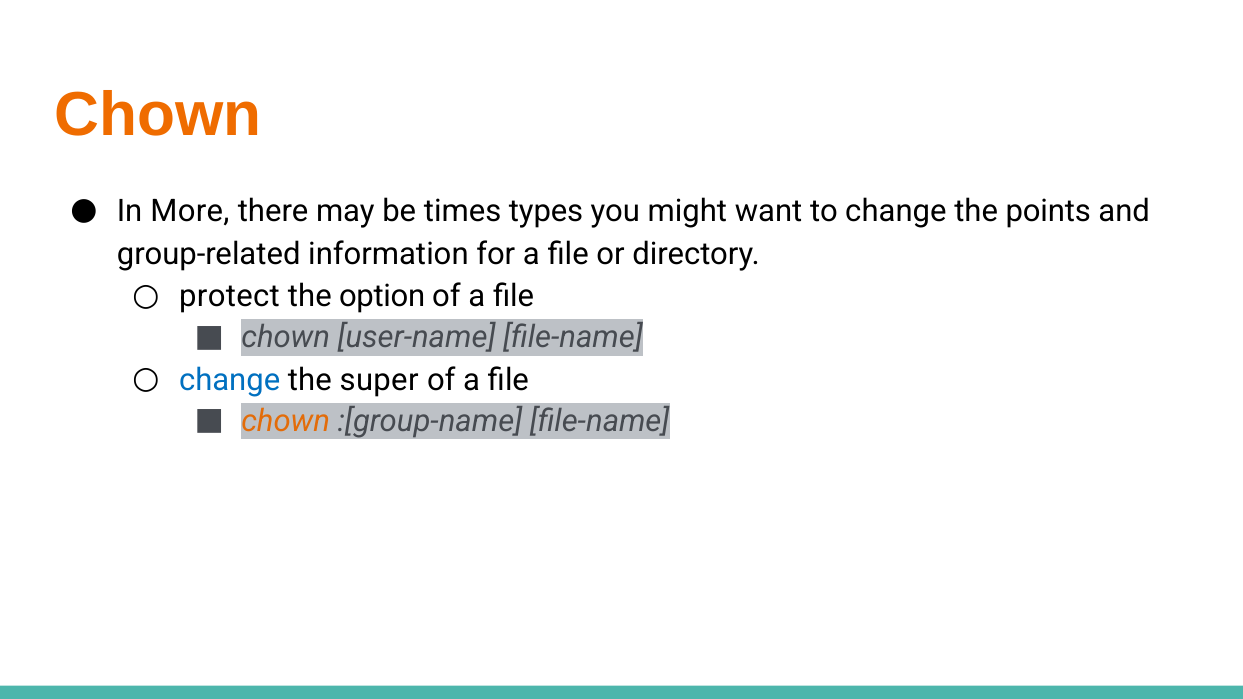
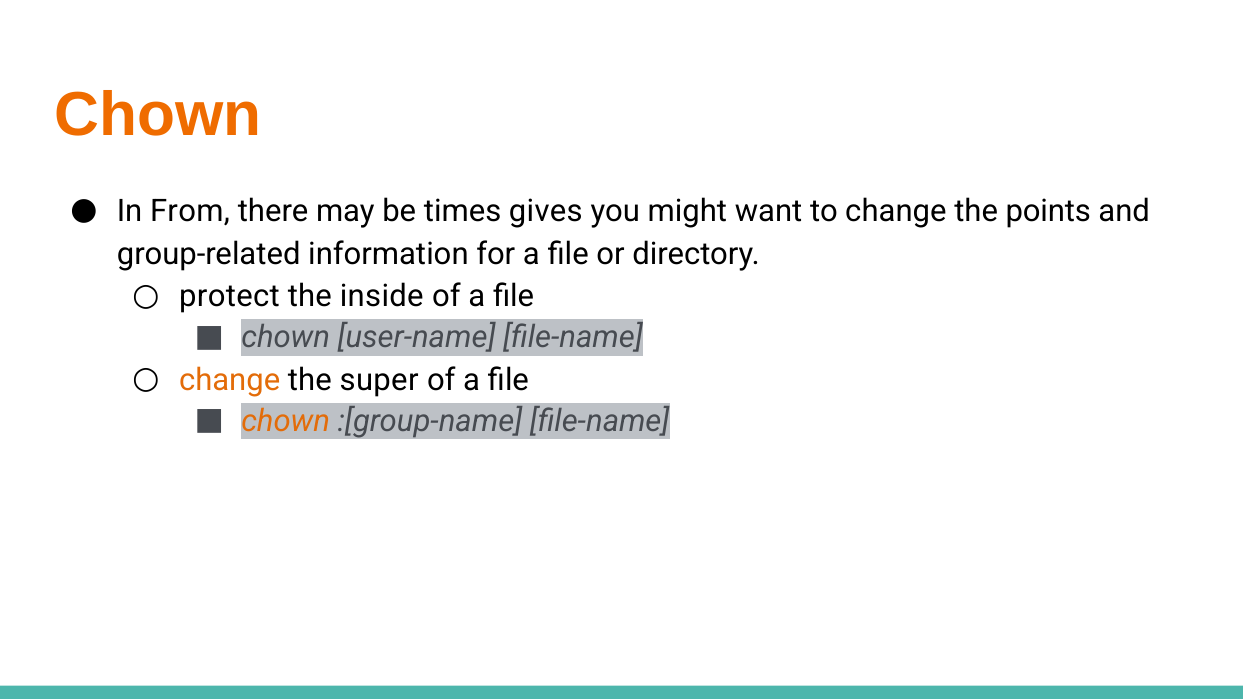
More: More -> From (190, 211)
types: types -> gives (546, 211)
option: option -> inside (382, 297)
change colour: blue -> orange (230, 381)
